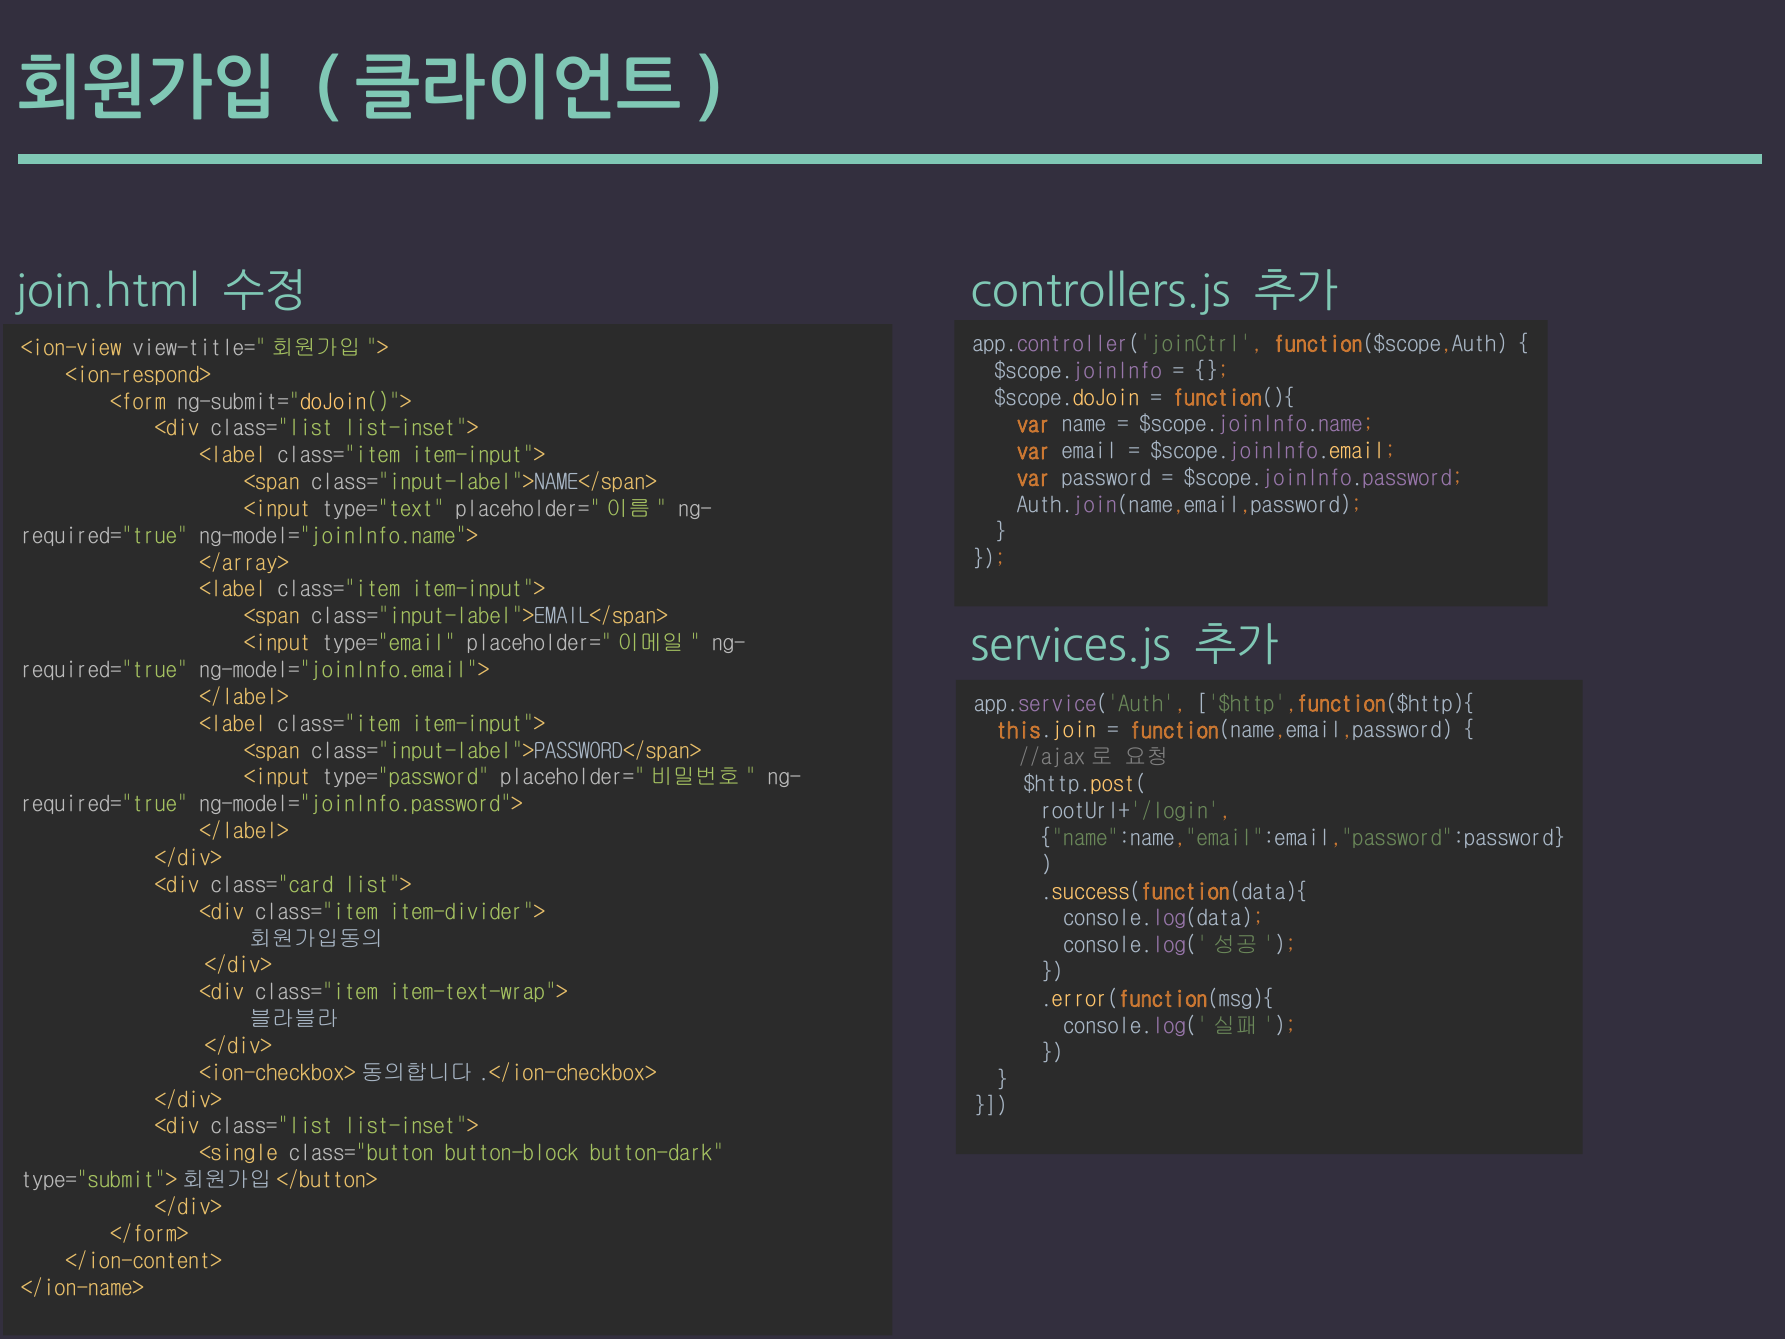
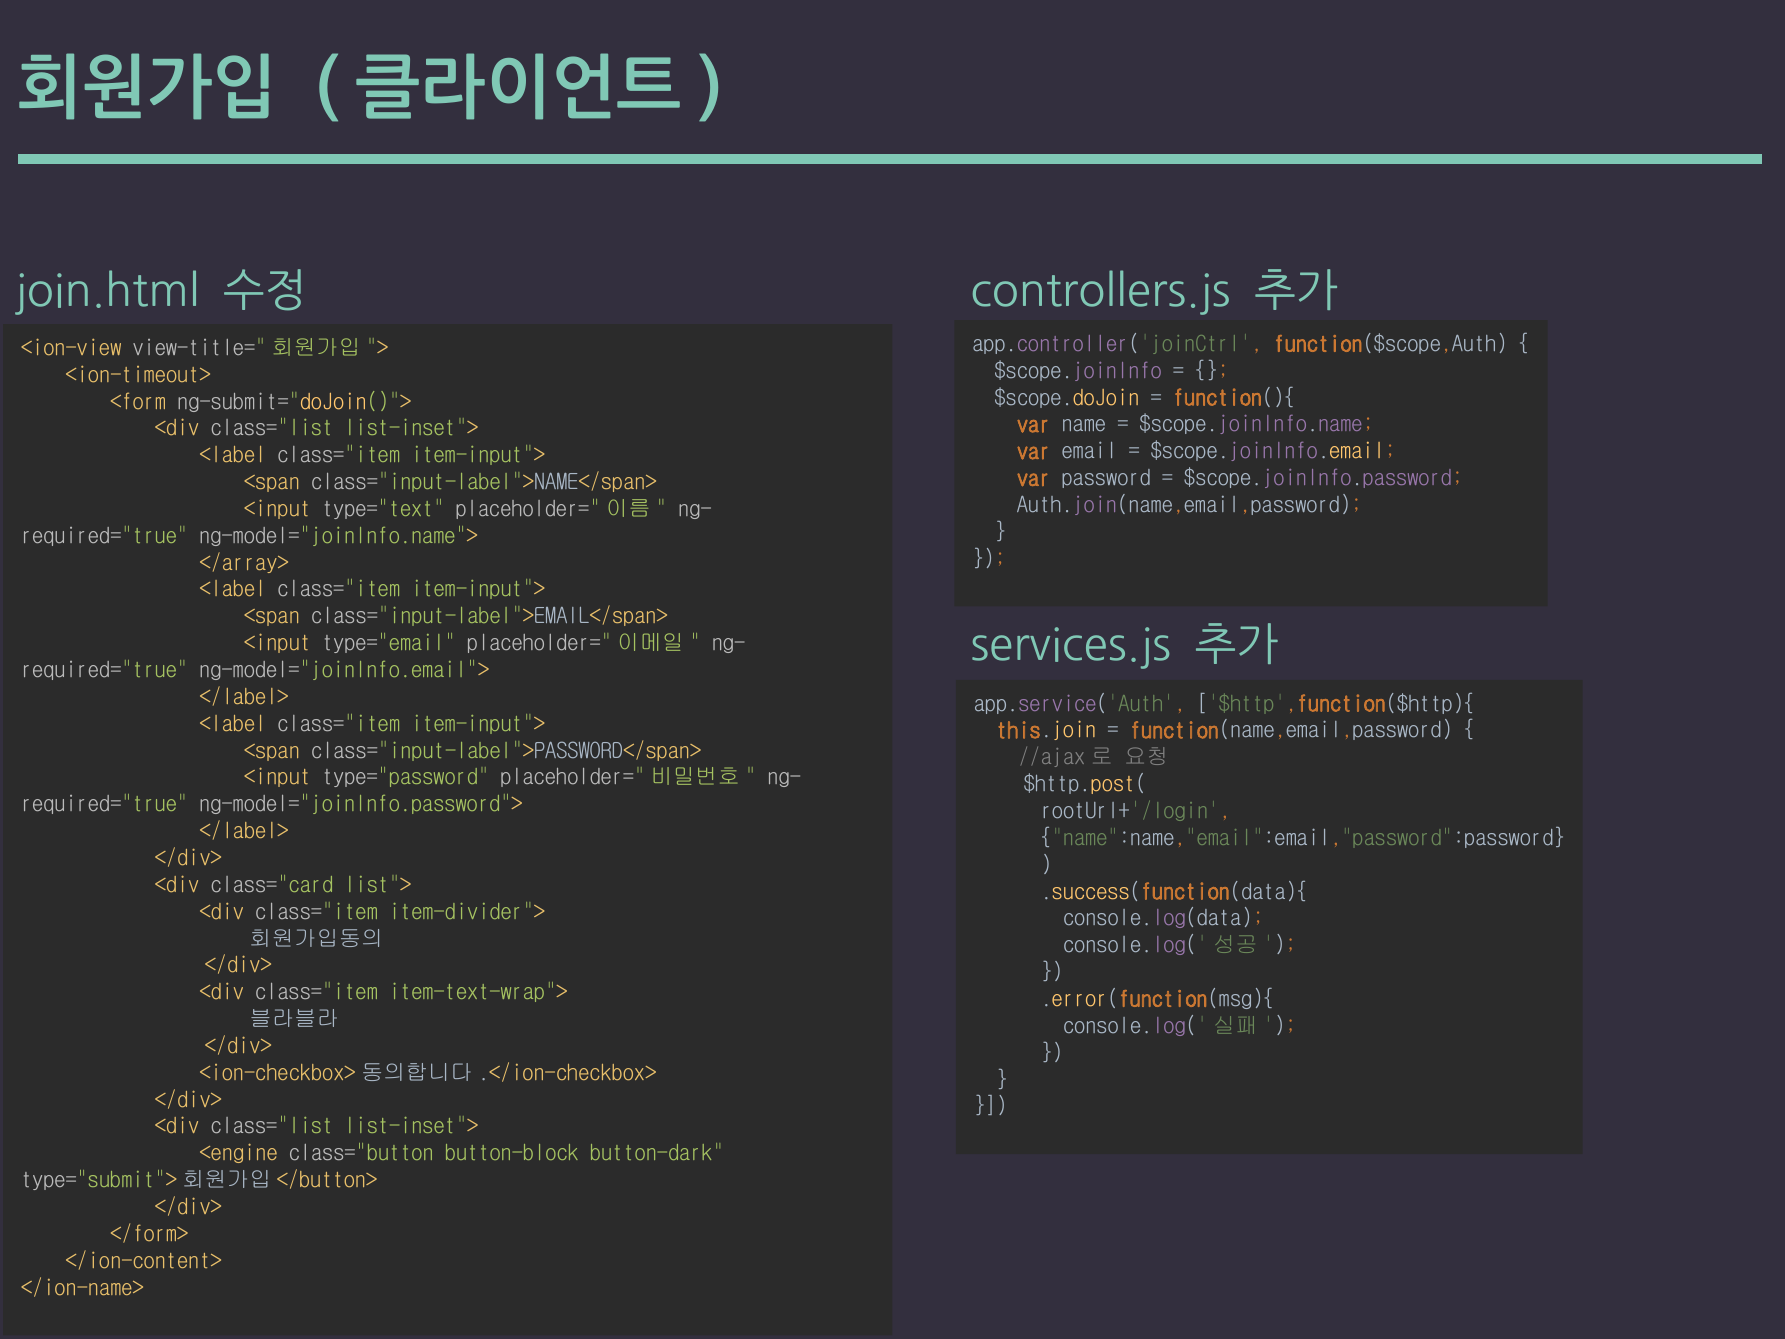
<ion-respond>: <ion-respond> -> <ion-timeout> (138, 375)
<single: <single -> <engine (239, 1153)
